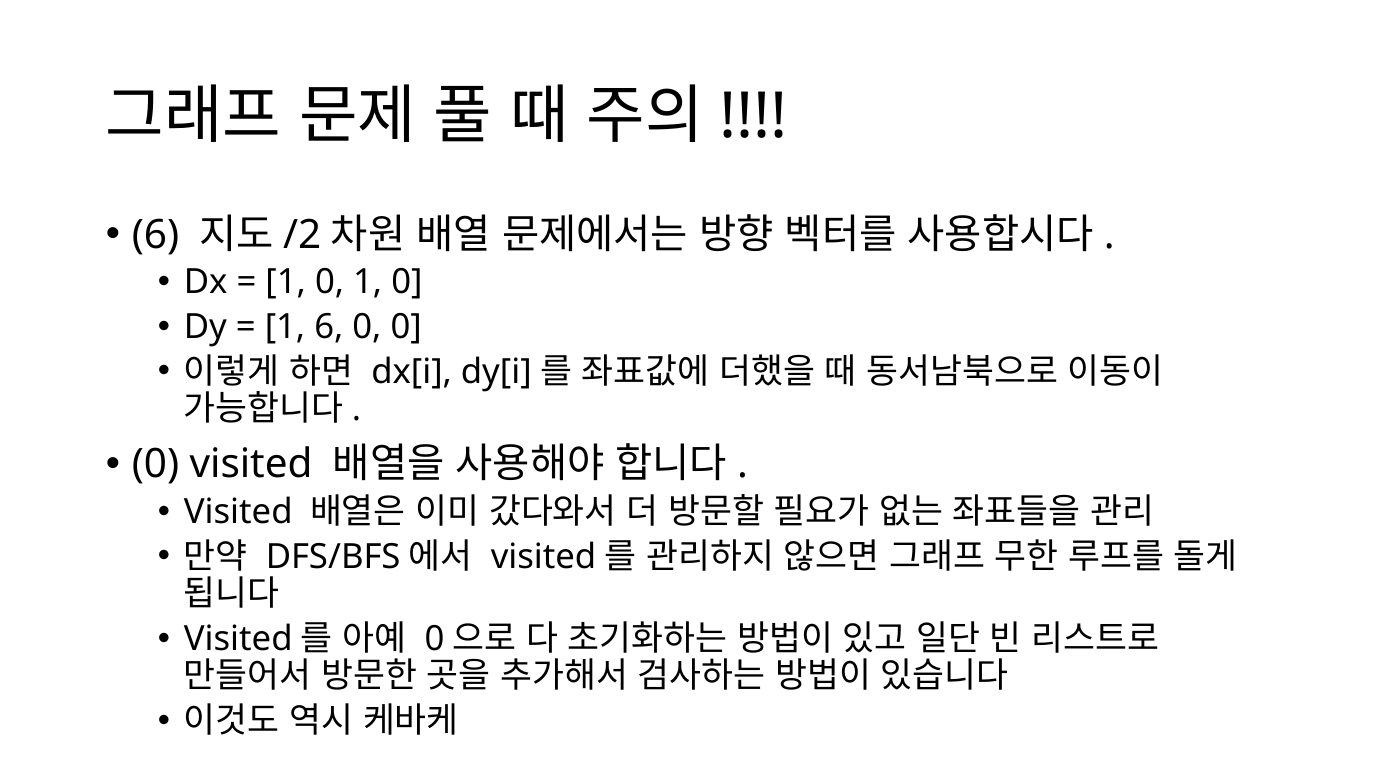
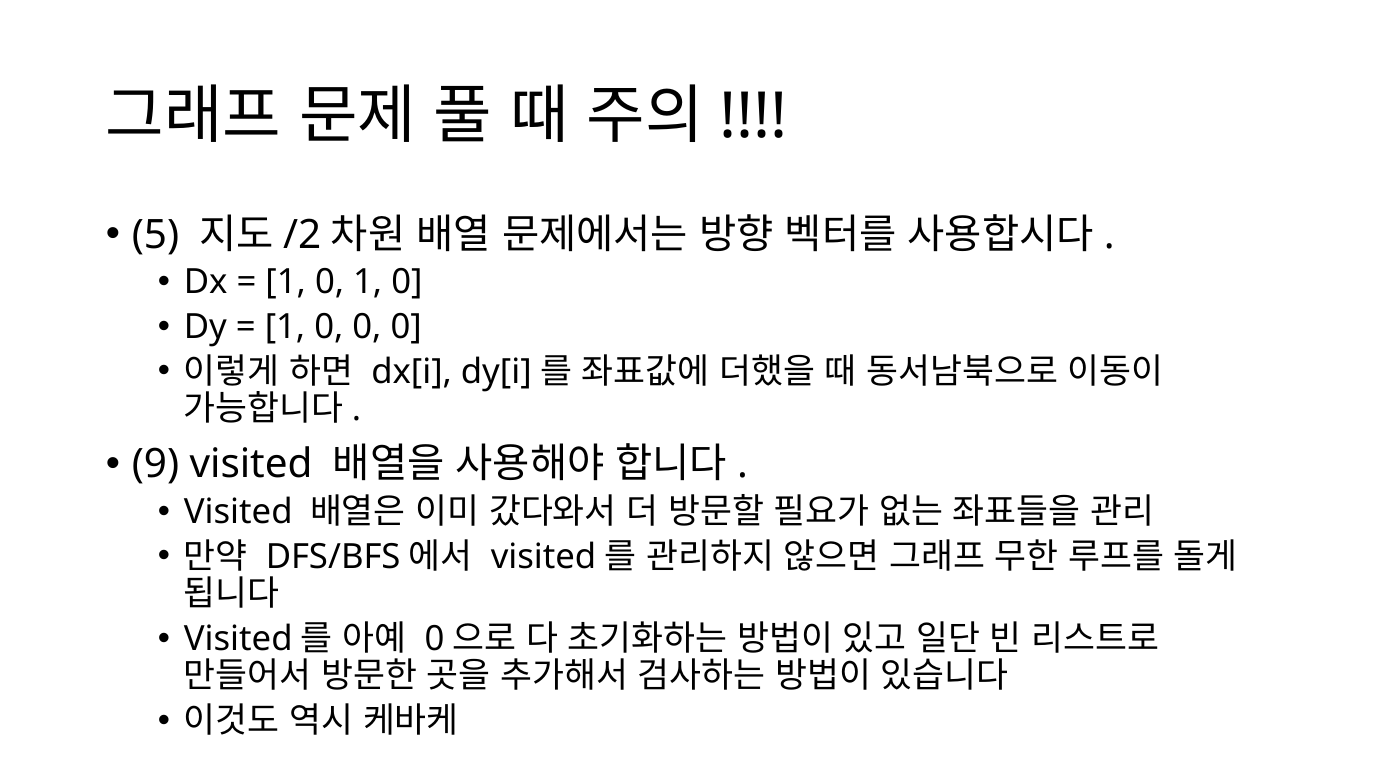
6: 6 -> 5 (156, 235)
6: 6 -> 0 (329, 327)
0: 0 -> 9 (156, 464)
